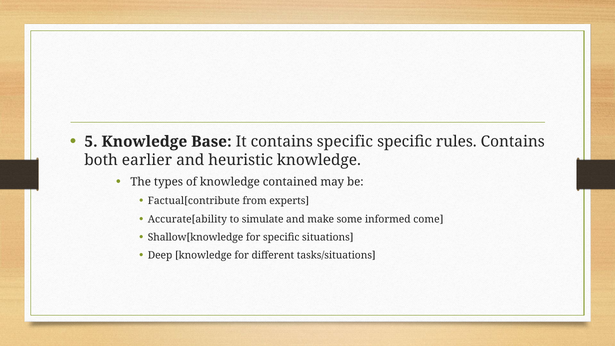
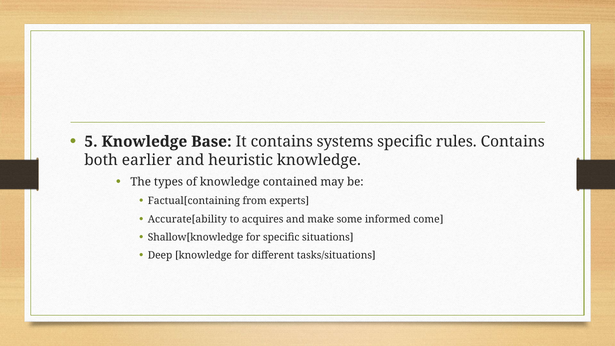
contains specific: specific -> systems (345, 142)
Factual[contribute: Factual[contribute -> Factual[containing (194, 201)
simulate: simulate -> acquires (263, 219)
